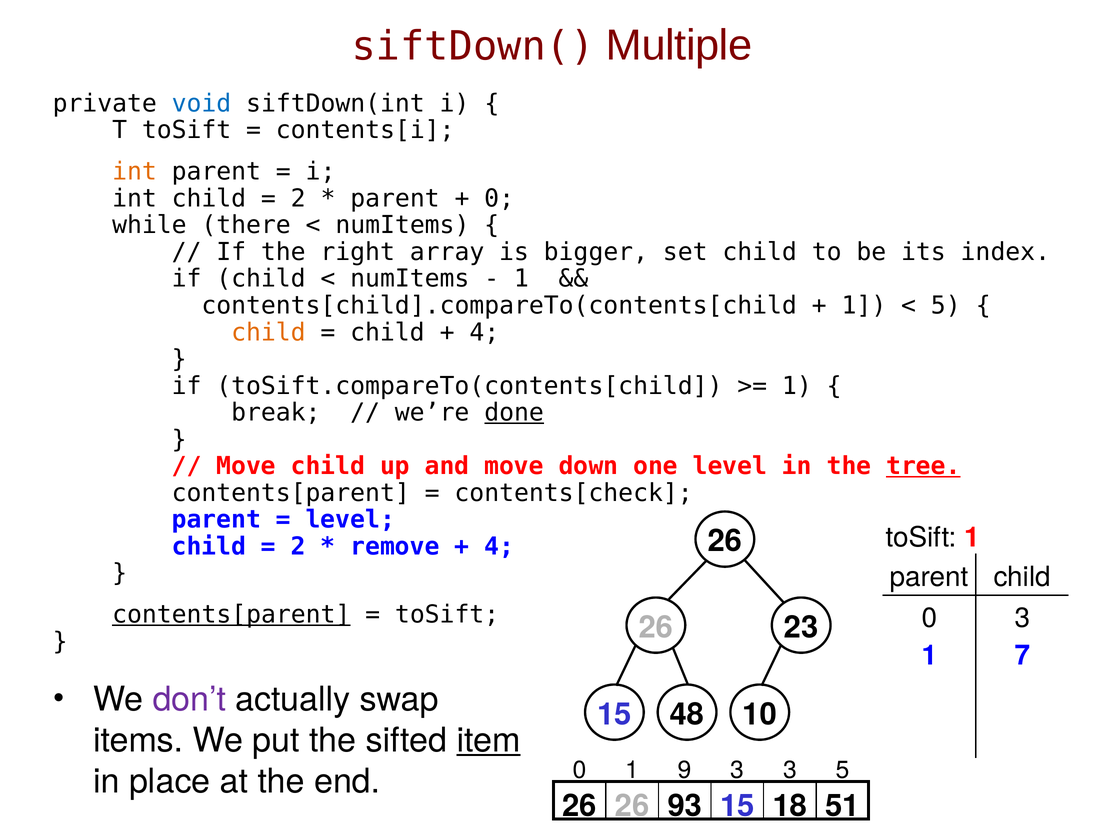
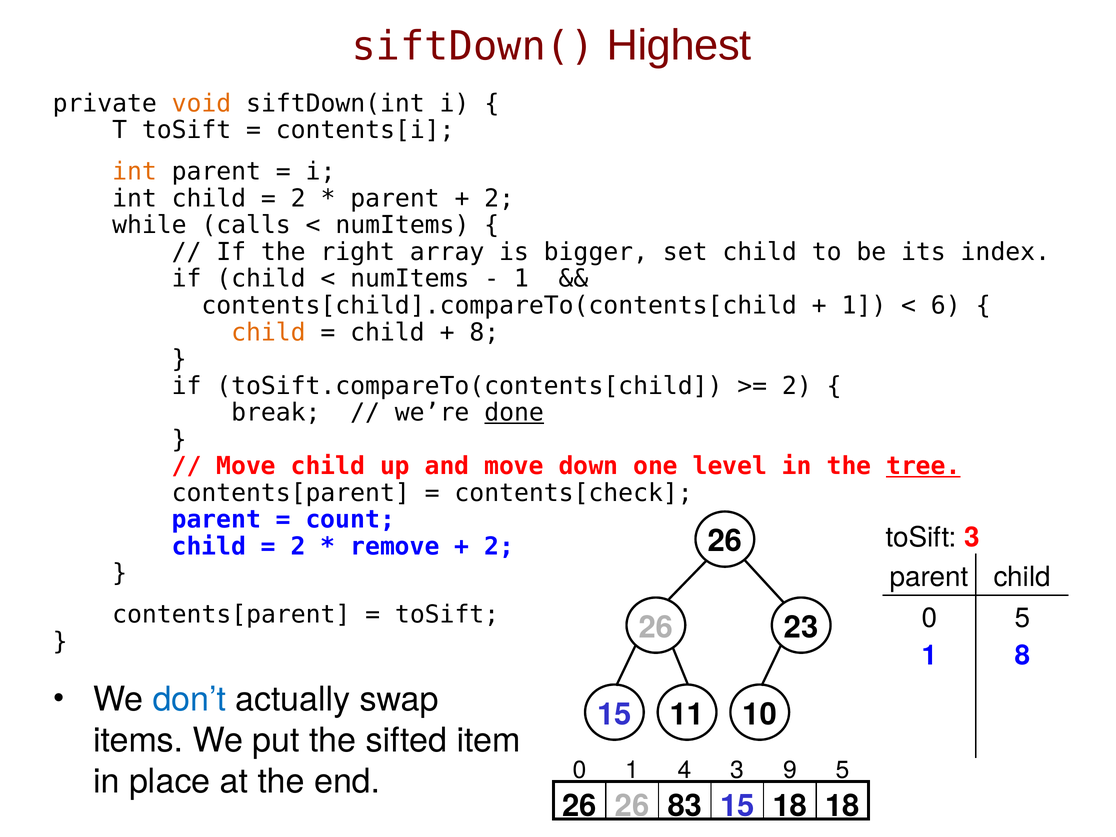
Multiple: Multiple -> Highest (679, 45)
void colour: blue -> orange (201, 103)
0: 0 -> 2 (499, 199)
there: there -> calls (246, 225)
5: 5 -> 6 (946, 306)
4: 4 -> 8 (484, 332)
1: 1 -> 2 (797, 386)
level: level -> count (350, 520)
toSift 1: 1 -> 3 (972, 537)
4: 4 -> 2 (499, 546)
contents[parent underline: present -> none (231, 615)
0 3: 3 -> 5 (1022, 618)
1 7: 7 -> 8 (1022, 655)
don’t colour: purple -> blue (189, 700)
48: 48 -> 11 (687, 714)
item underline: present -> none (489, 741)
9: 9 -> 4 (685, 770)
3 3: 3 -> 9 (790, 770)
93: 93 -> 83 (685, 806)
18 51: 51 -> 18 (842, 806)
